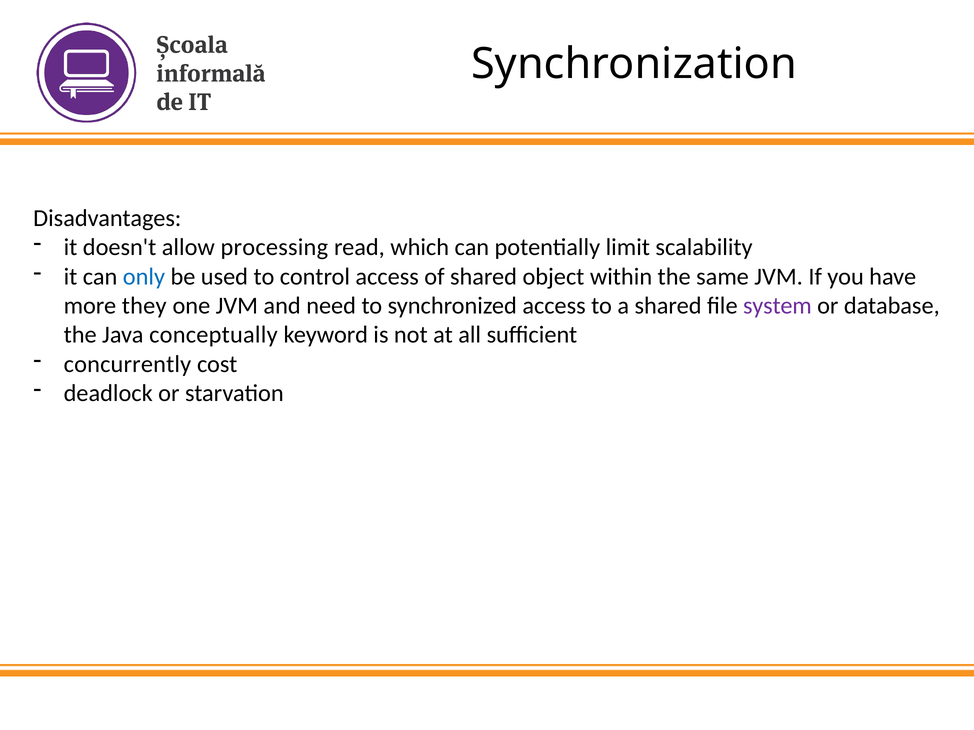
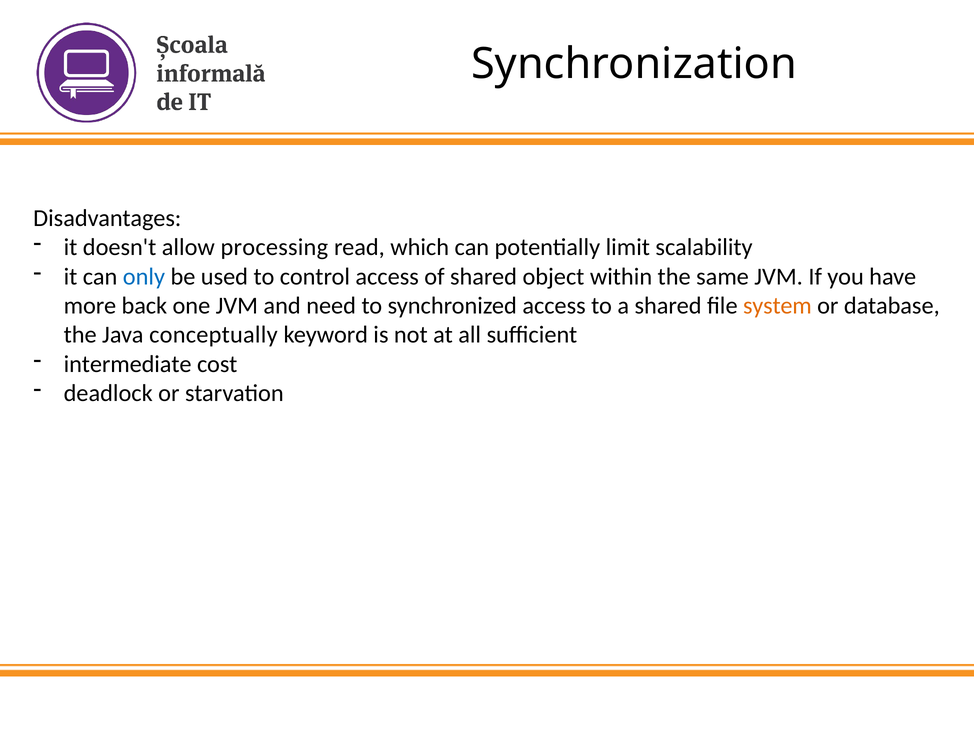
they: they -> back (144, 306)
system colour: purple -> orange (777, 306)
concurrently: concurrently -> intermediate (128, 364)
